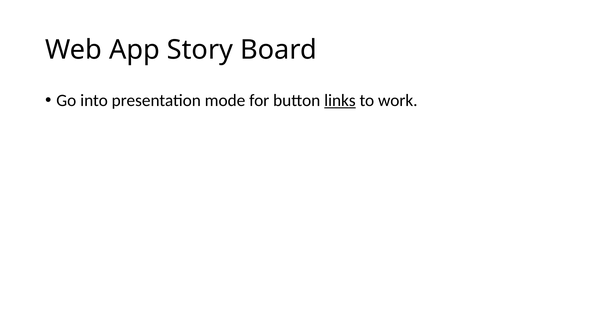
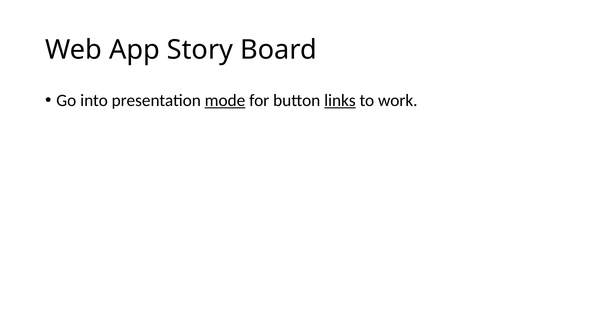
mode underline: none -> present (225, 100)
